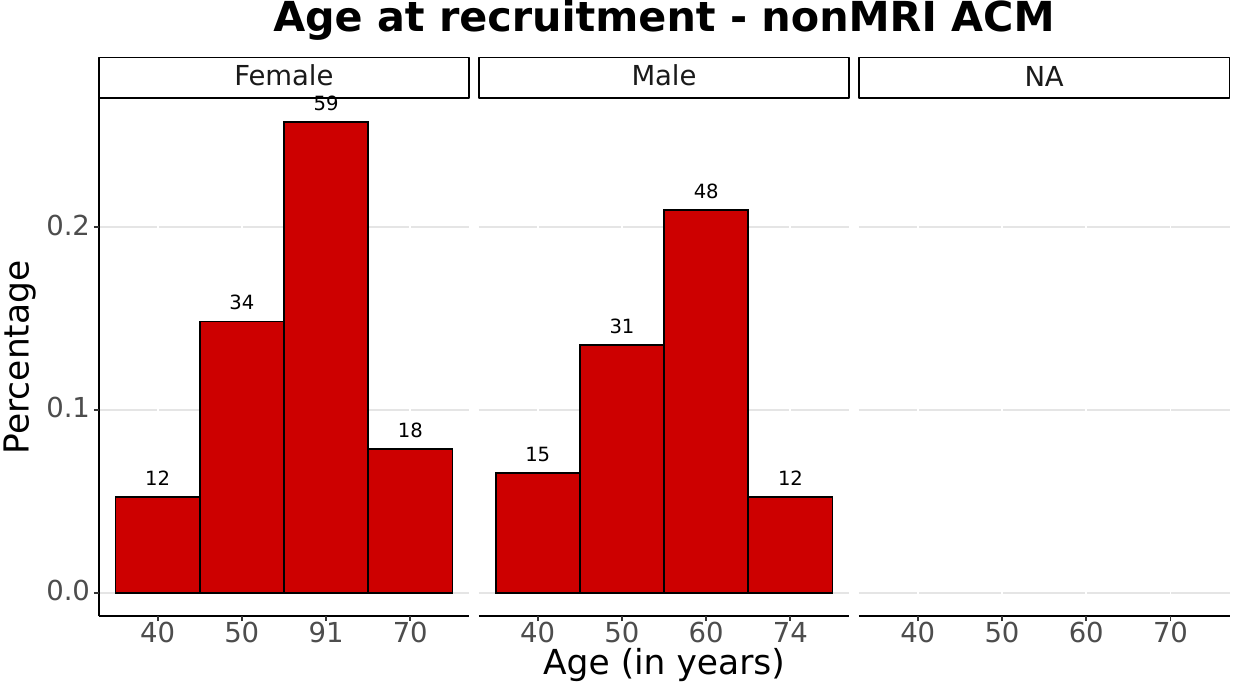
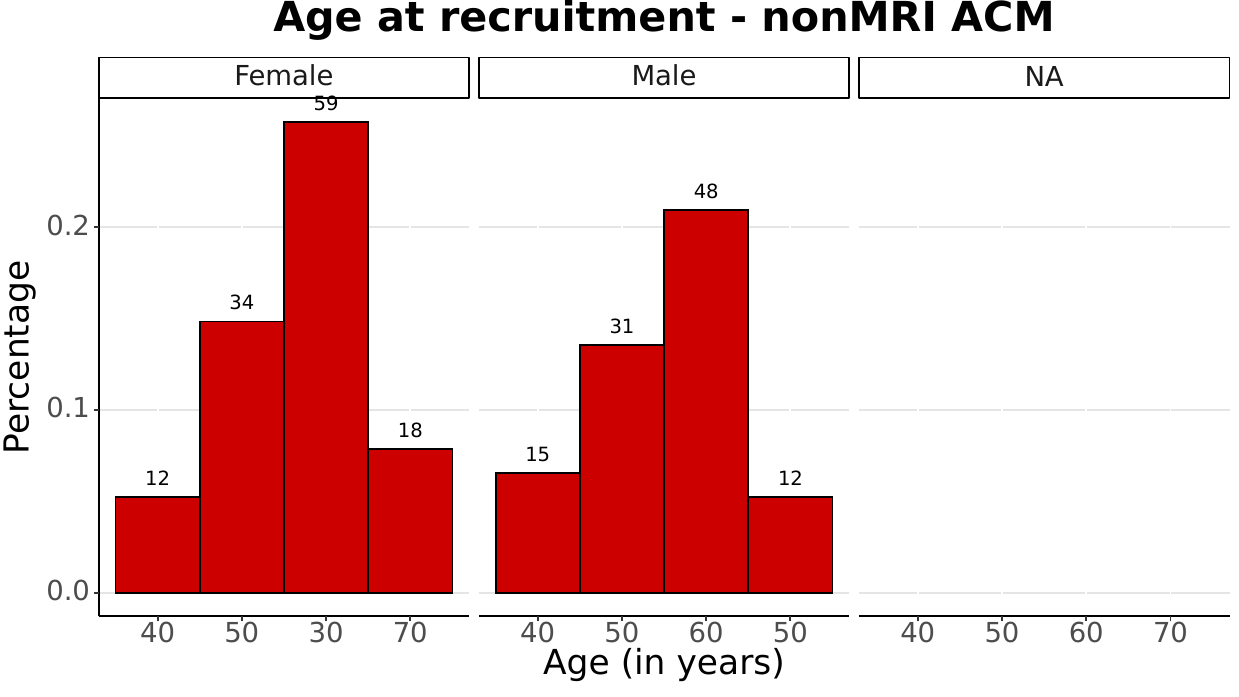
91: 91 -> 30 (326, 634)
60 74: 74 -> 50 (790, 634)
